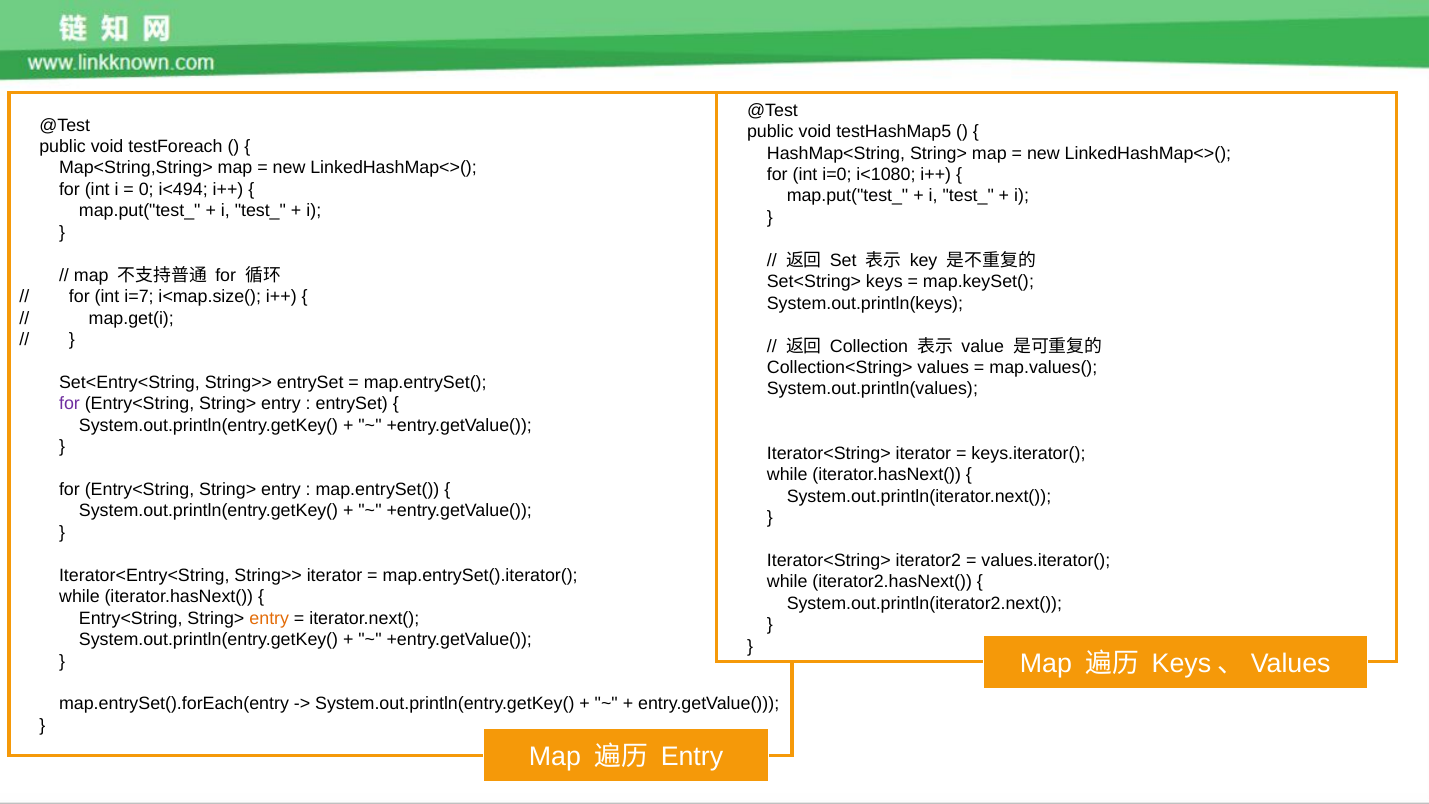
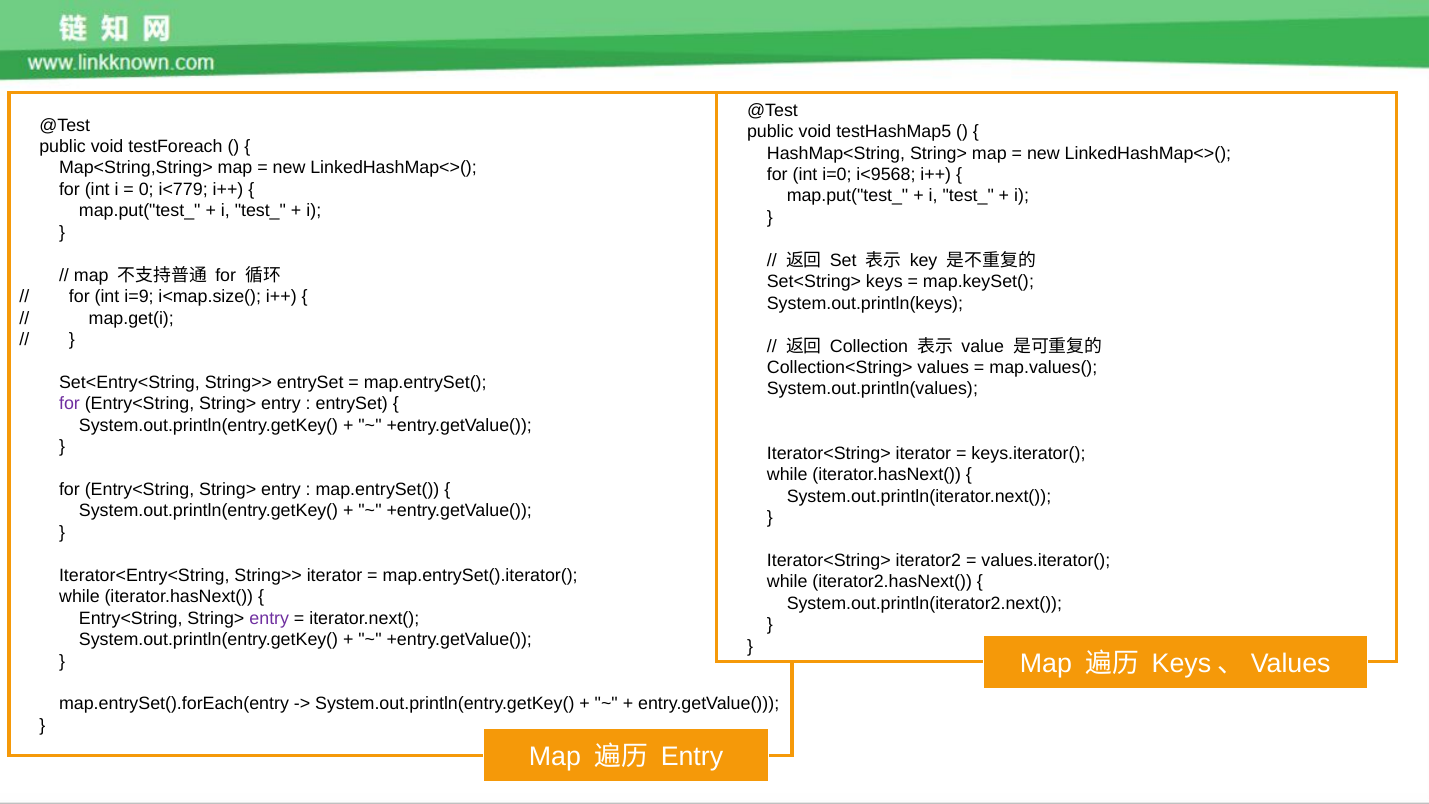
i<1080: i<1080 -> i<9568 (886, 175)
i<494: i<494 -> i<779 (183, 189)
i=7: i=7 -> i=9 (139, 297)
entry colour: orange -> purple (269, 618)
